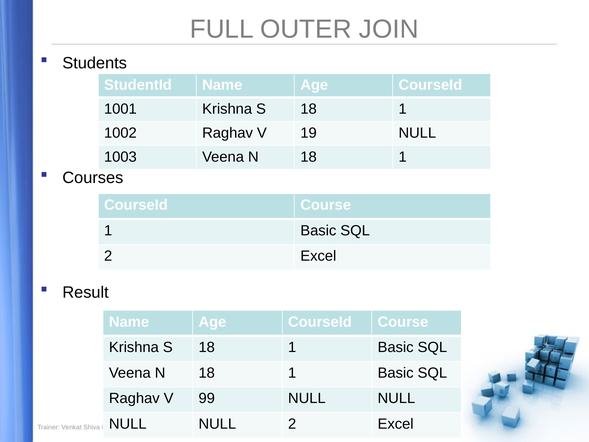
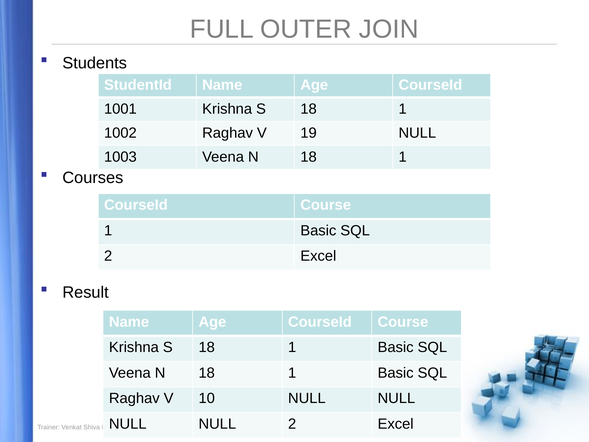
99: 99 -> 10 (207, 398)
